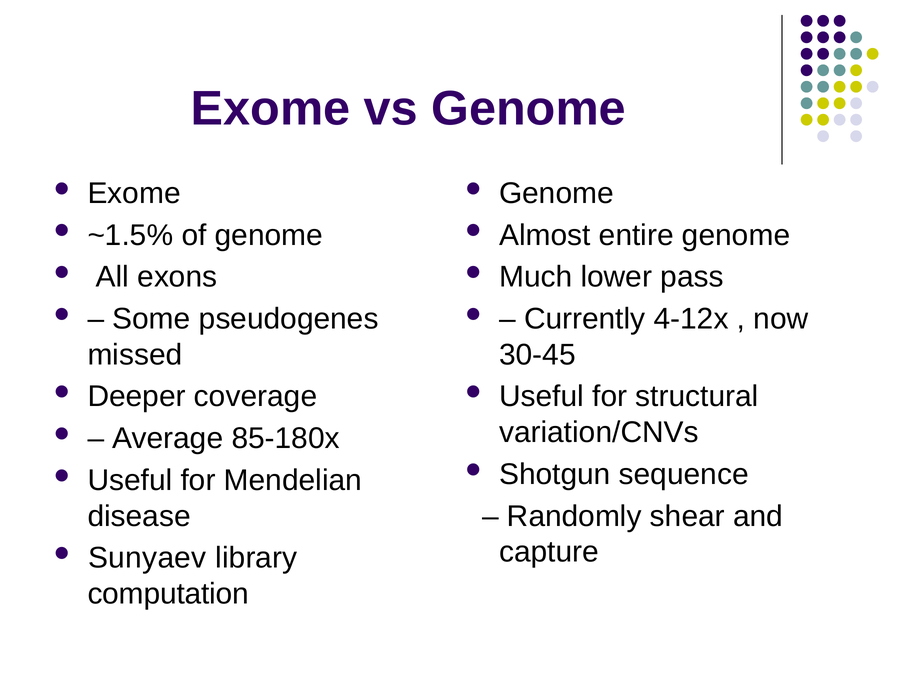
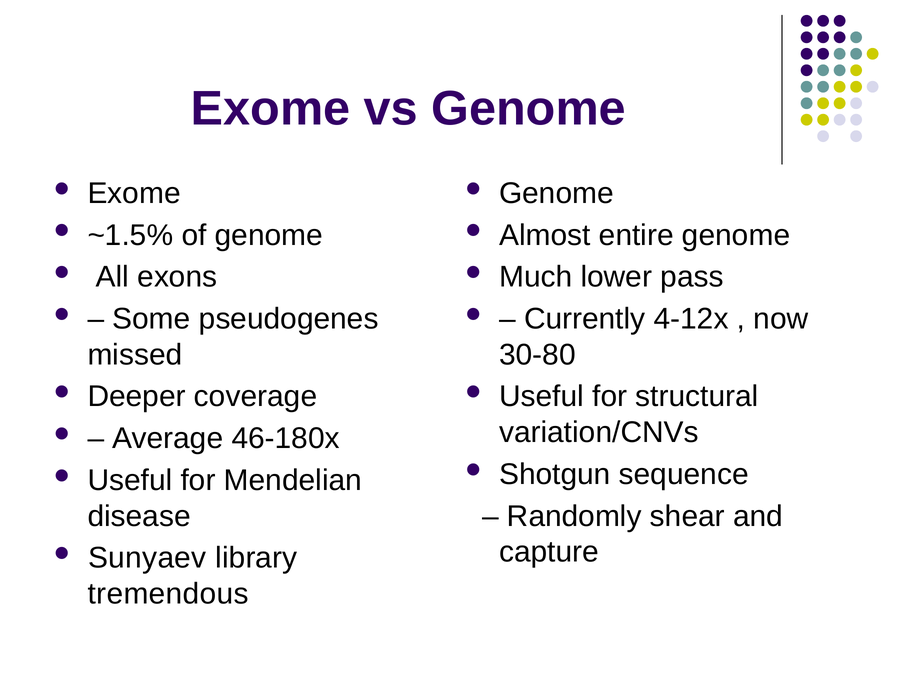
30-45: 30-45 -> 30-80 (537, 355)
85-180x: 85-180x -> 46-180x (286, 439)
computation: computation -> tremendous (168, 594)
